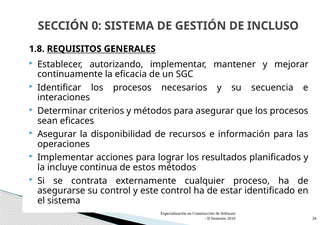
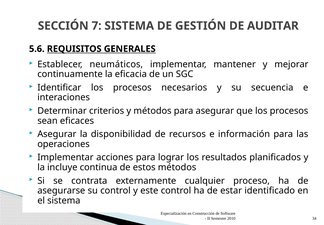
0: 0 -> 7 (97, 26)
INCLUSO: INCLUSO -> AUDITAR (273, 26)
1.8: 1.8 -> 5.6 (37, 49)
autorizando: autorizando -> neumáticos (116, 64)
